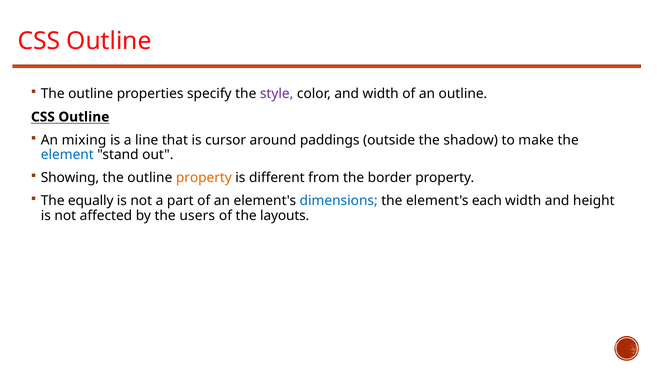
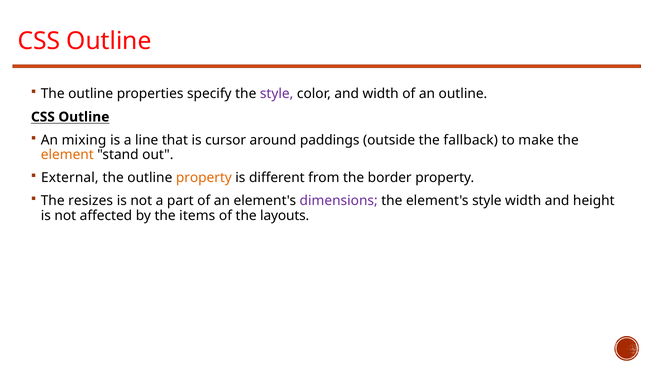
shadow: shadow -> fallback (471, 140)
element colour: blue -> orange (67, 155)
Showing: Showing -> External (70, 178)
equally: equally -> resizes (91, 201)
dimensions colour: blue -> purple (339, 201)
element's each: each -> style (487, 201)
users: users -> items (197, 215)
